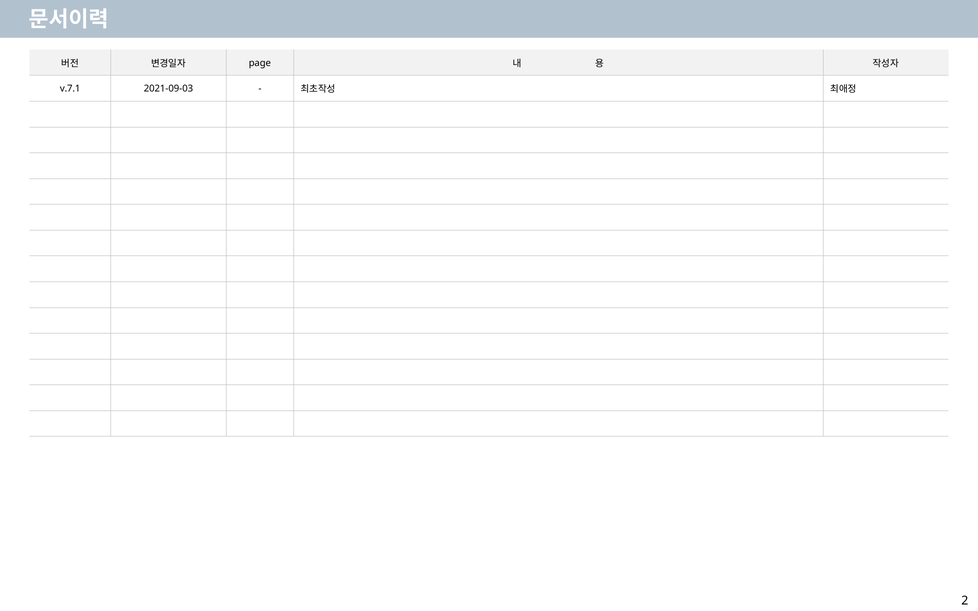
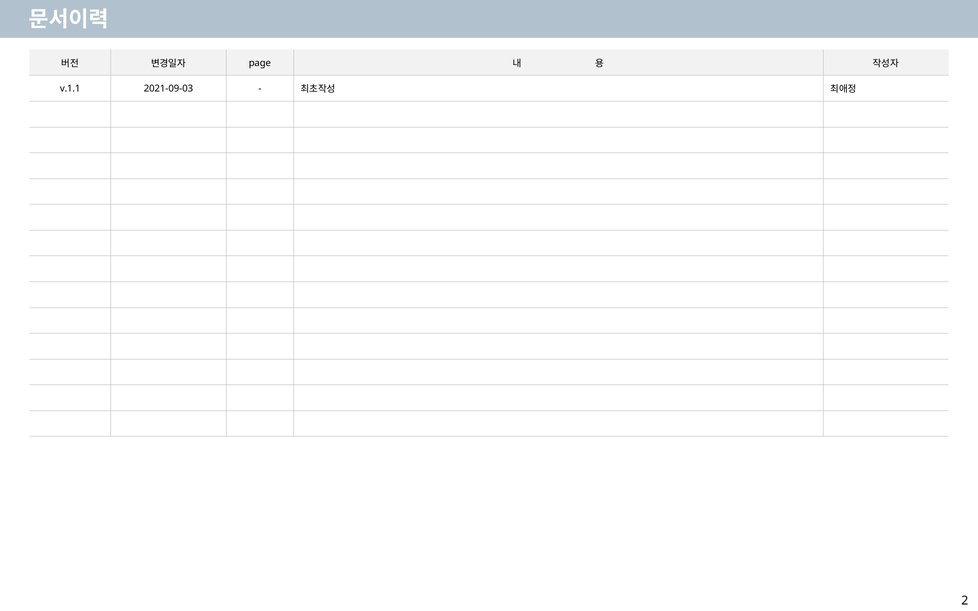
v.7.1: v.7.1 -> v.1.1 (70, 89)
